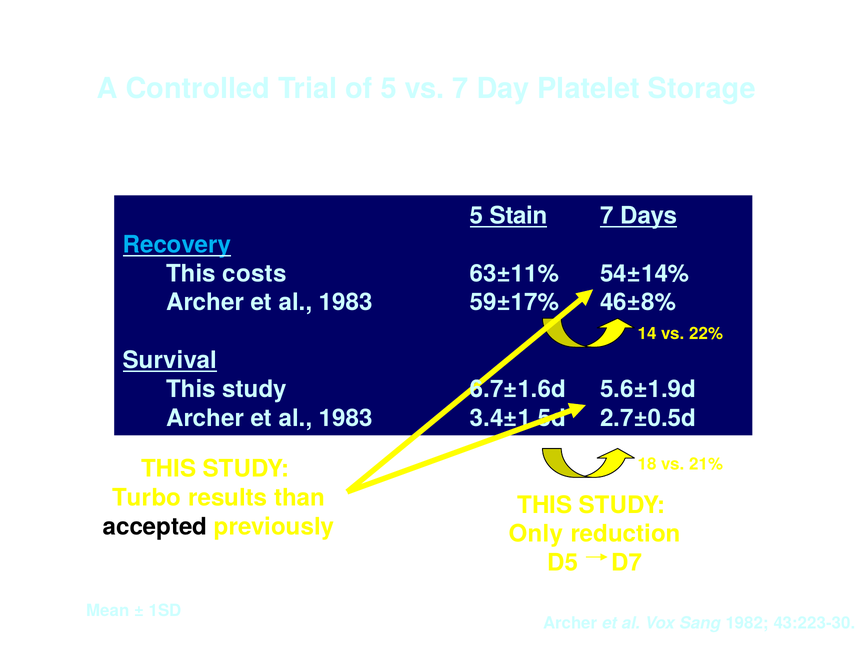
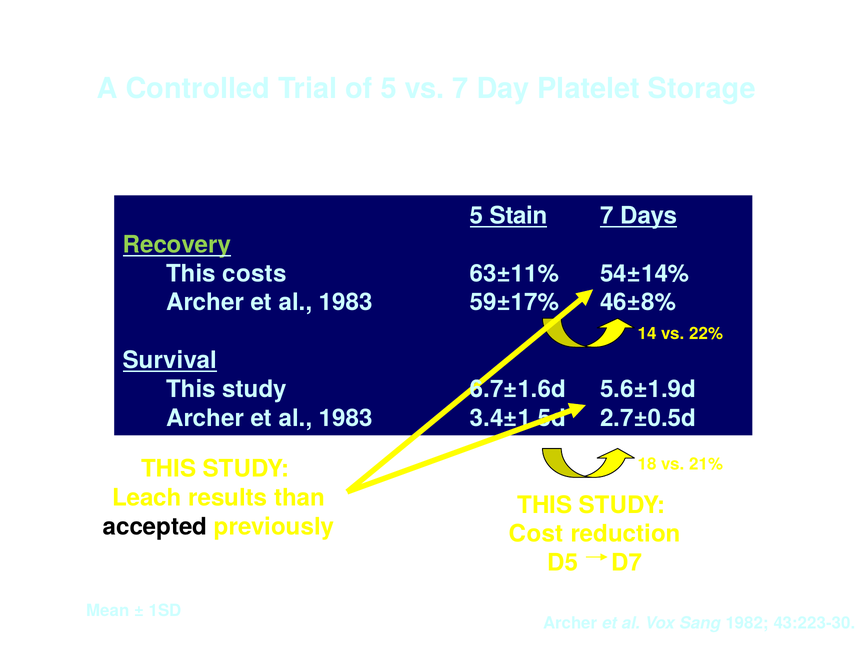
Recovery colour: light blue -> light green (177, 245)
Turbo: Turbo -> Leach (147, 498)
Only: Only -> Cost (536, 534)
